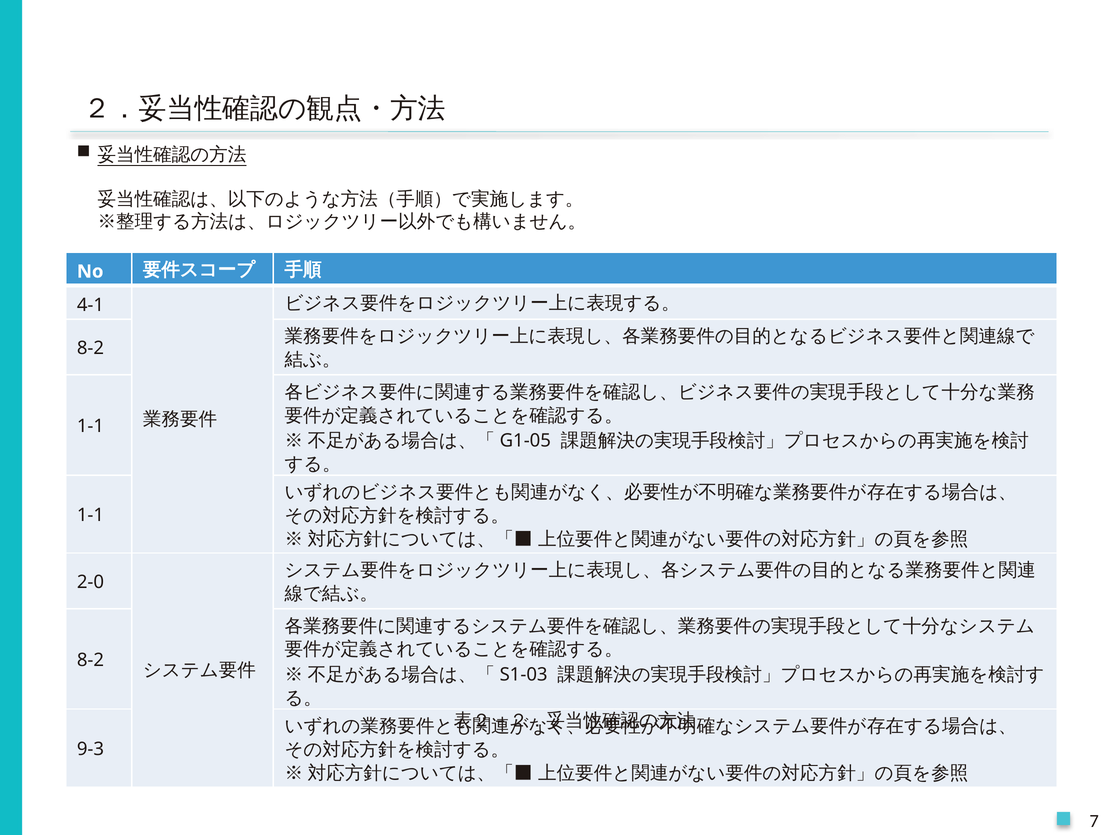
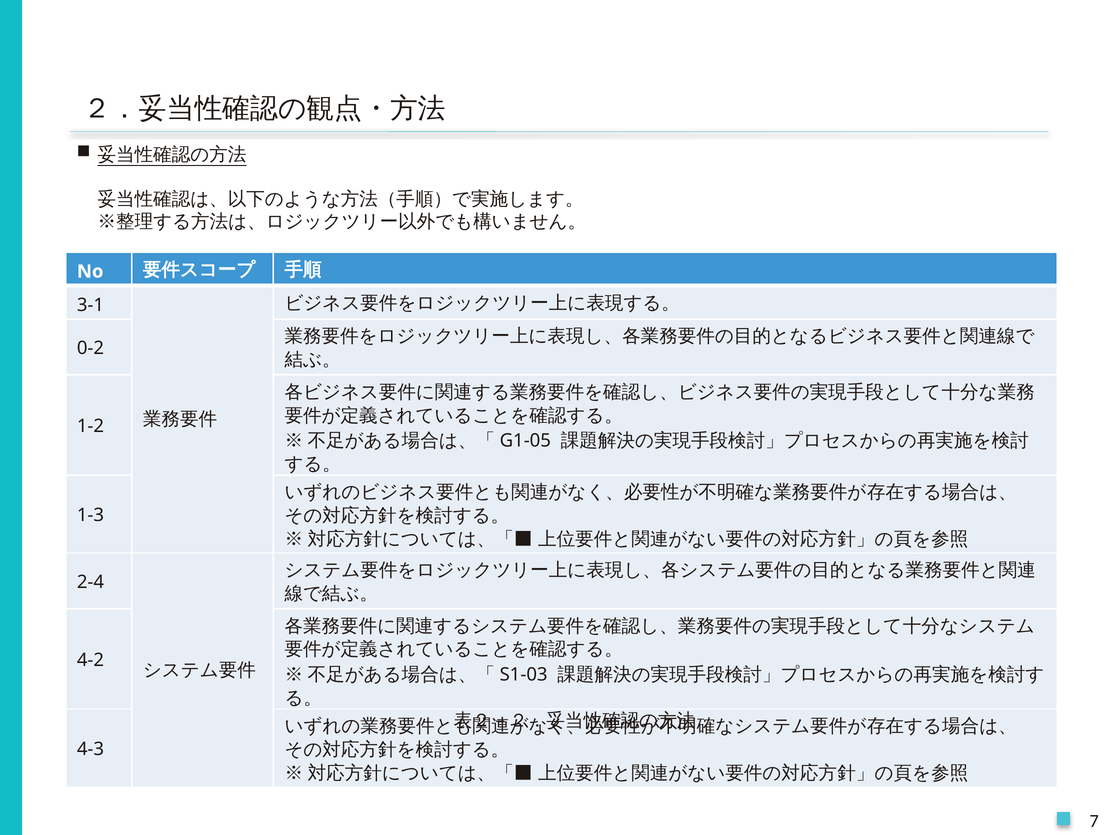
4-1: 4-1 -> 3-1 (90, 305)
8-2: 8-2 -> 0-2 (90, 348)
1-1: 1-1 -> 1-2 (90, 426)
1-1: 1-1 -> 1-3 (90, 515)
2-0: 2-0 -> 2-4 (90, 582)
8-2: 8-2 -> 4-2 (90, 660)
9-3: 9-3 -> 4-3 (90, 750)
